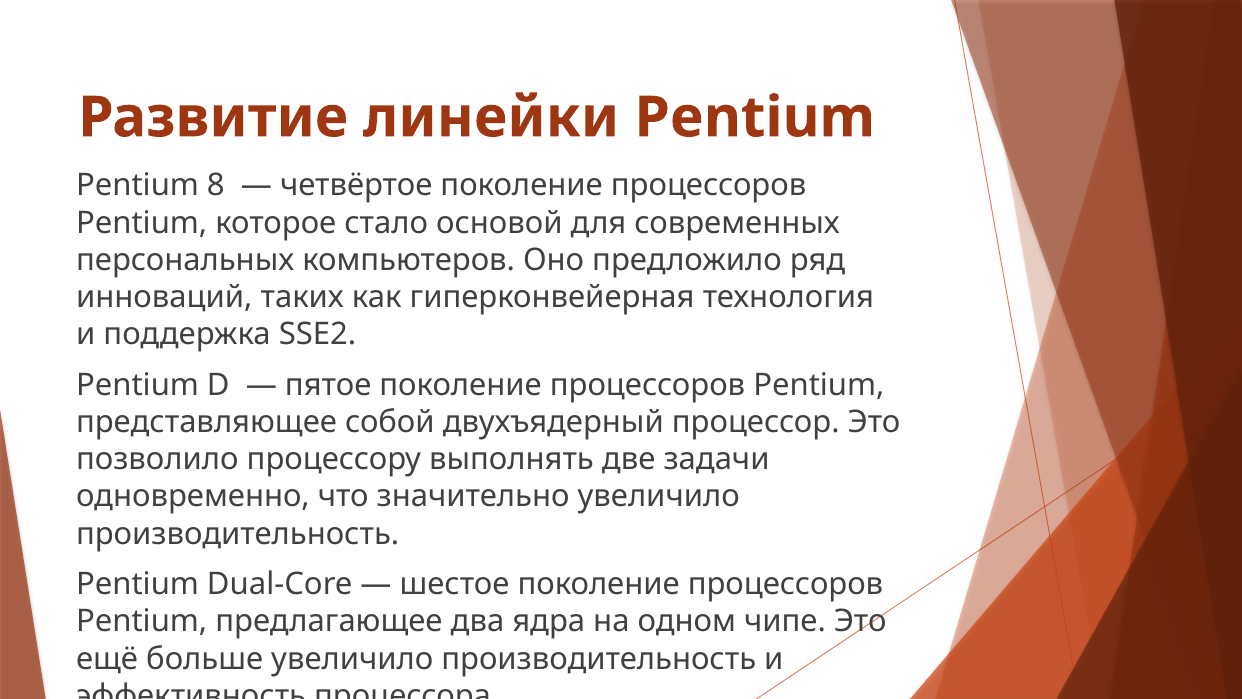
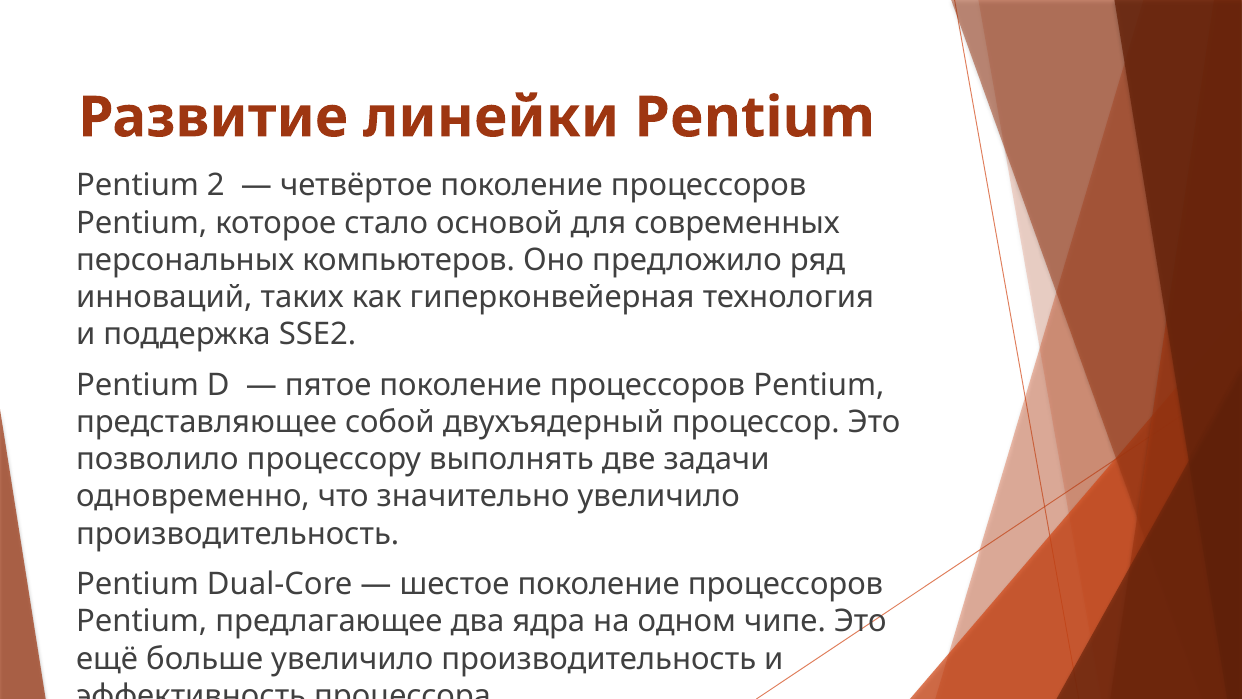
8: 8 -> 2 (216, 185)
